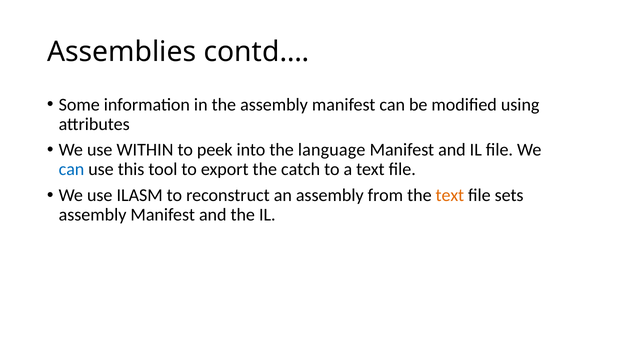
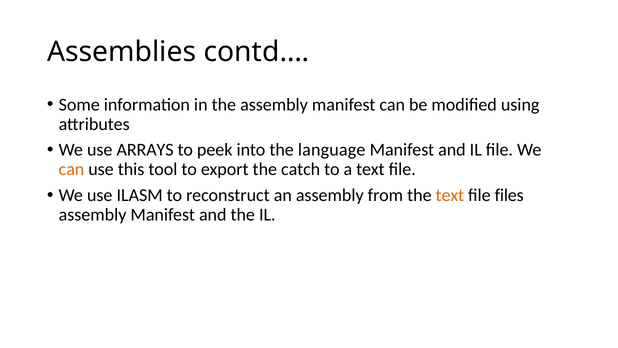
WITHIN: WITHIN -> ARRAYS (145, 150)
can colour: blue -> orange (71, 169)
sets: sets -> files (509, 195)
